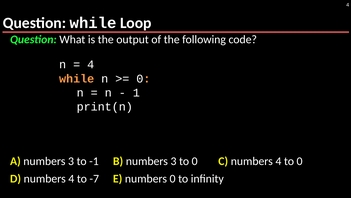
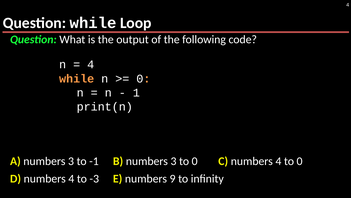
-7: -7 -> -3 (94, 178)
numbers 0: 0 -> 9 (173, 178)
